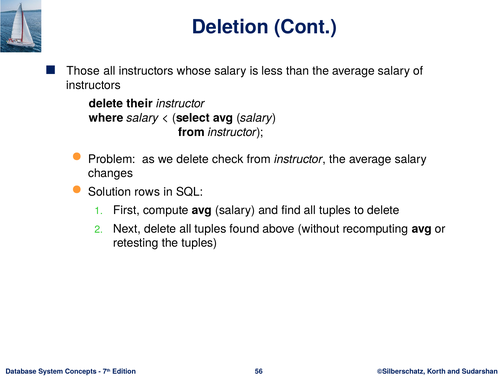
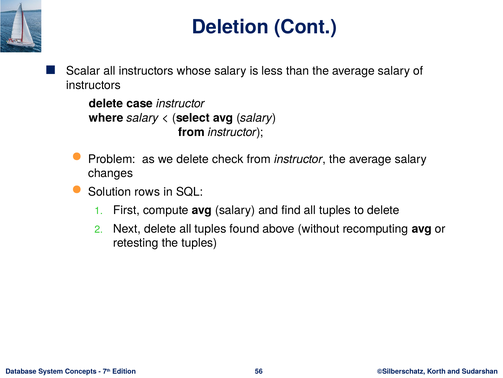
Those: Those -> Scalar (83, 71)
their: their -> case (140, 104)
